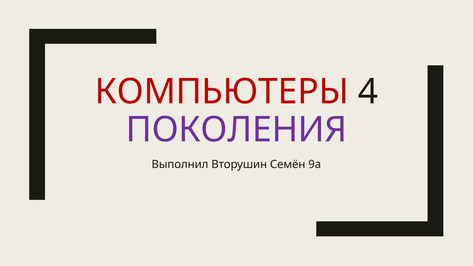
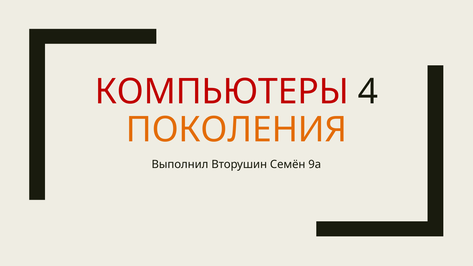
ПОКОЛЕНИЯ colour: purple -> orange (237, 130)
